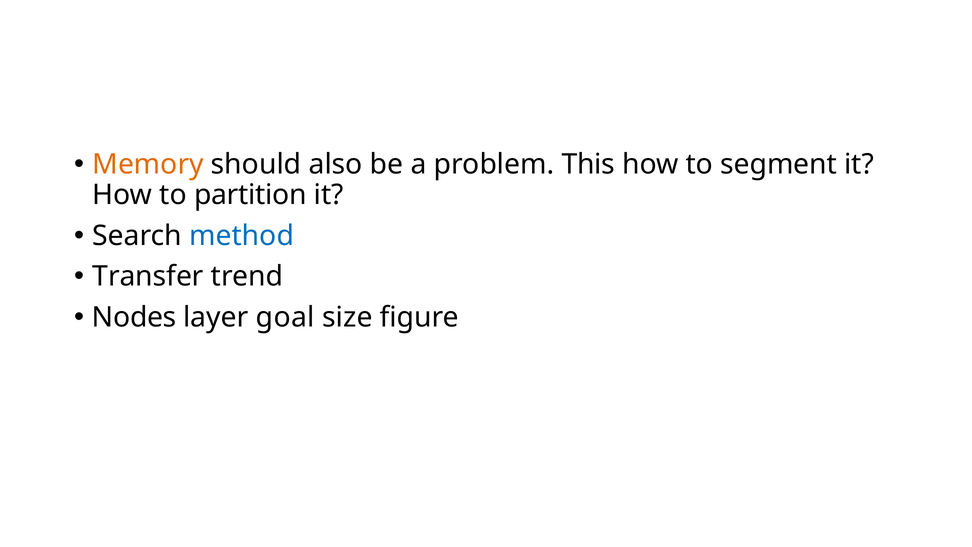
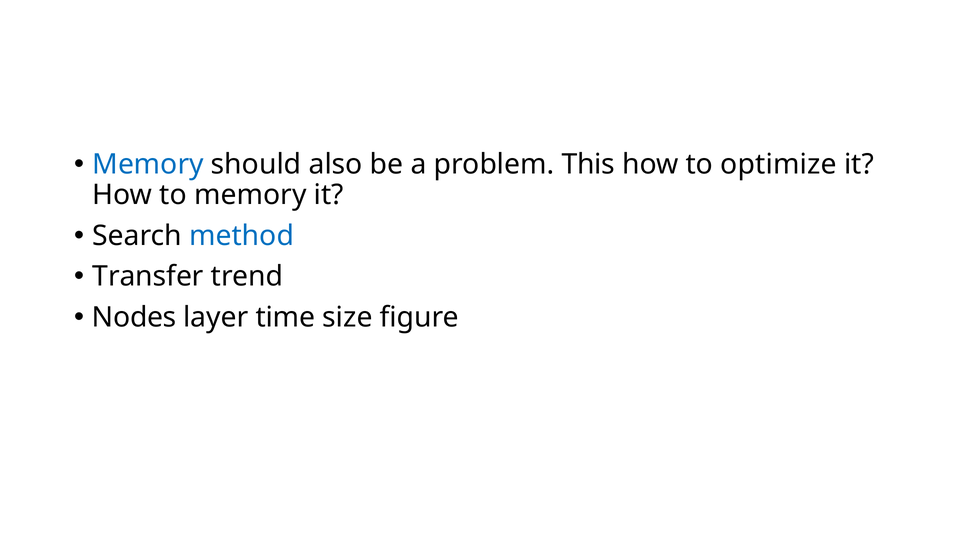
Memory colour: orange -> blue (148, 164)
segment: segment -> optimize (779, 164)
to partition: partition -> memory (250, 195)
goal: goal -> time (285, 317)
